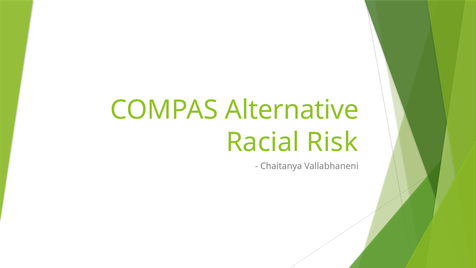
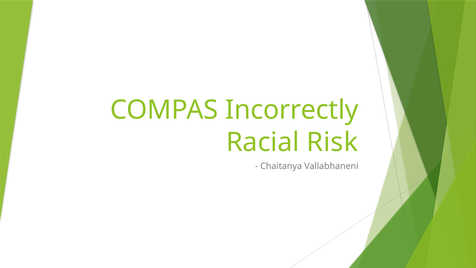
Alternative: Alternative -> Incorrectly (292, 110)
